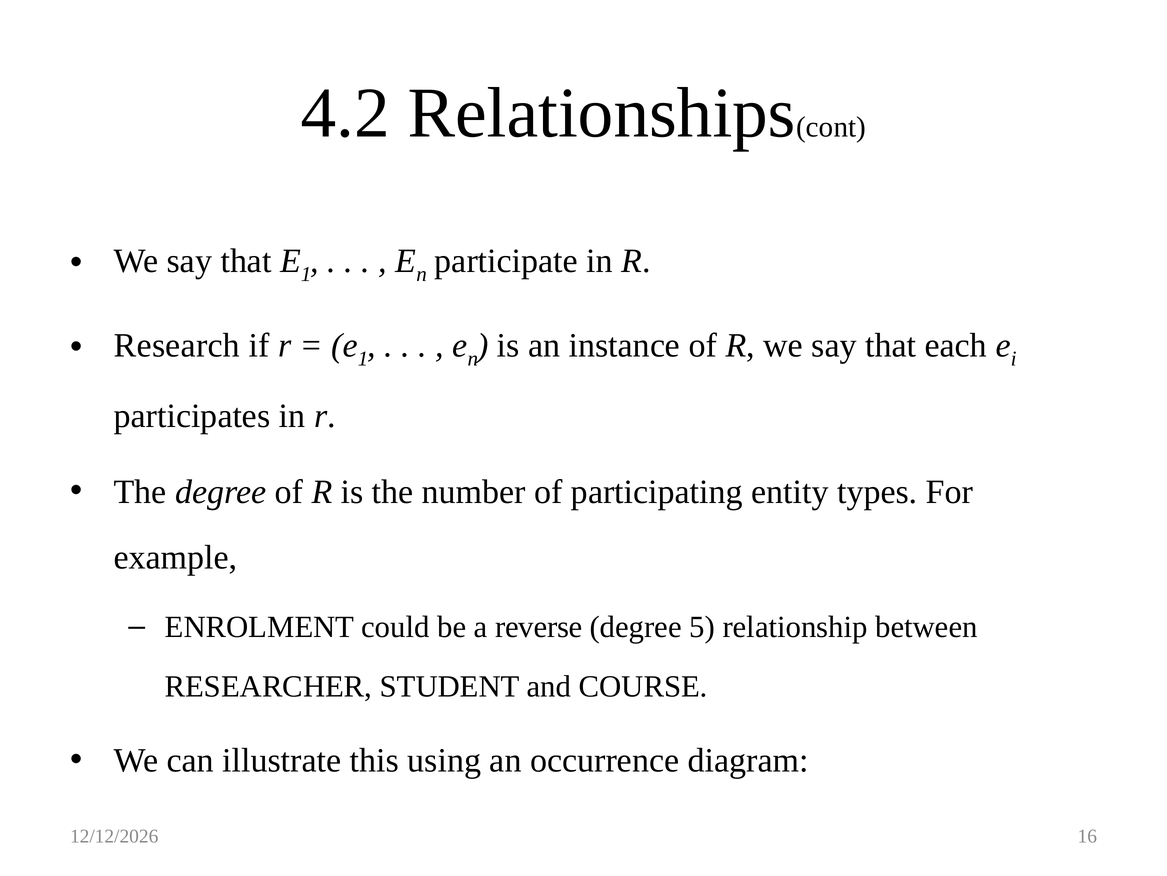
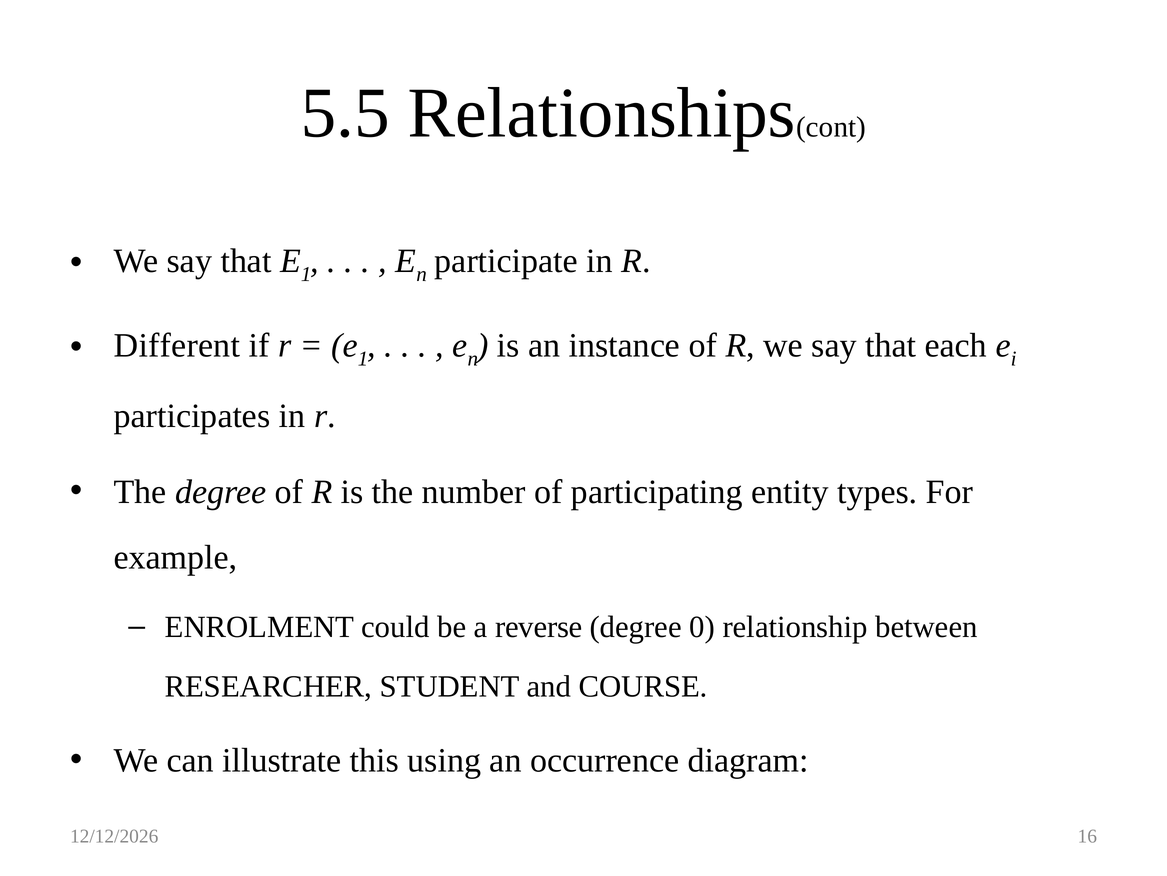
4.2: 4.2 -> 5.5 (345, 113)
Research: Research -> Different (177, 345)
5: 5 -> 0 (702, 627)
